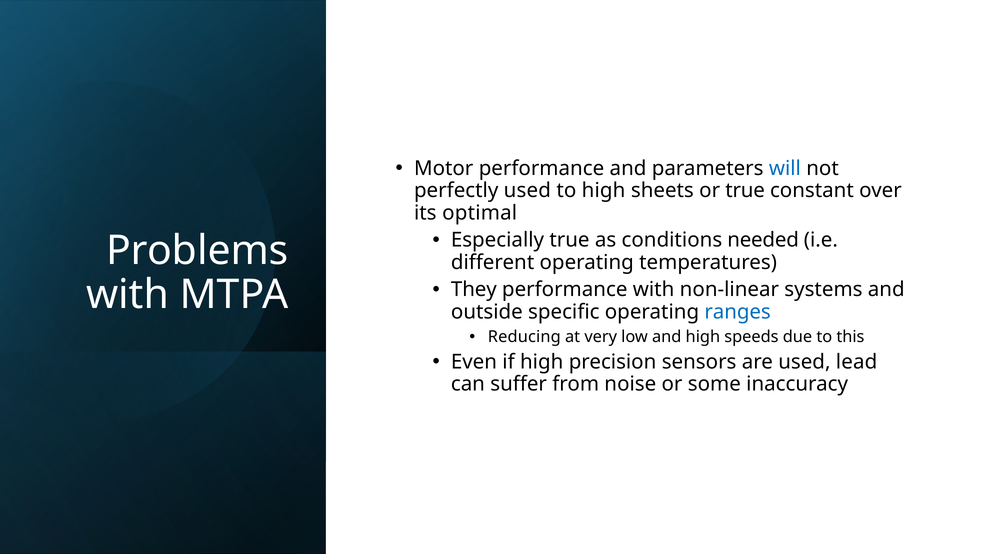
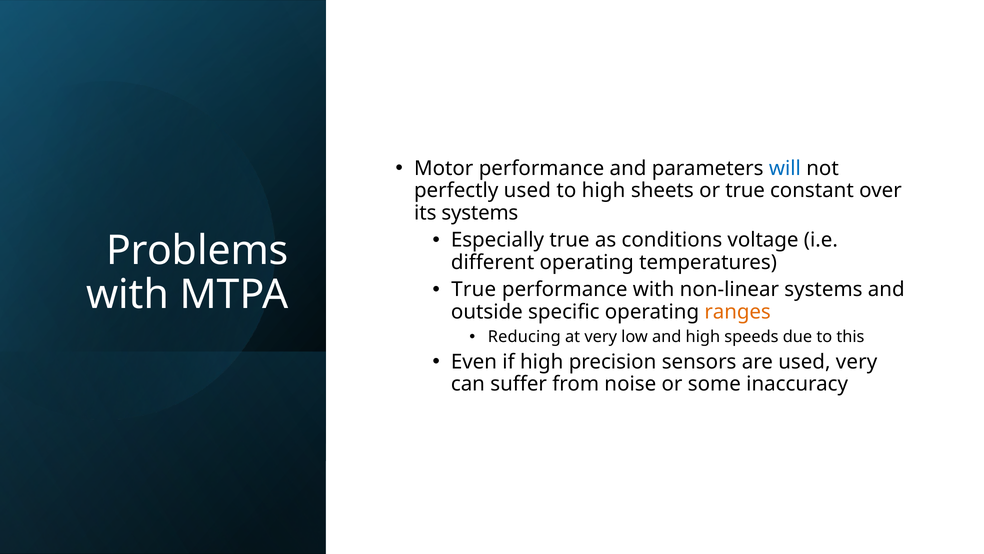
its optimal: optimal -> systems (480, 213)
needed: needed -> voltage (763, 240)
They: They -> True (474, 289)
ranges colour: blue -> orange (738, 312)
used lead: lead -> very (857, 362)
